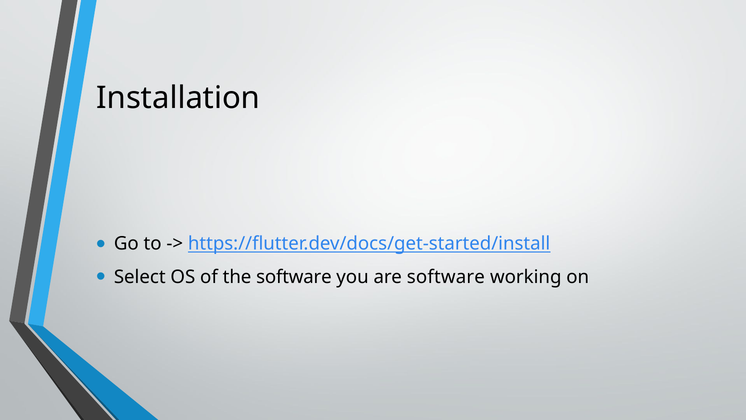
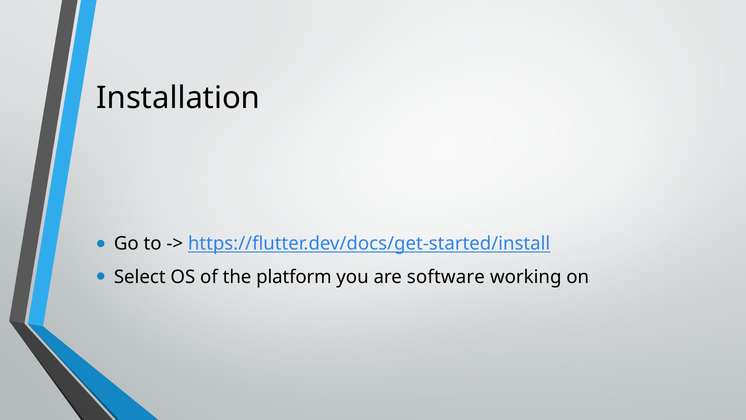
the software: software -> platform (294, 277)
